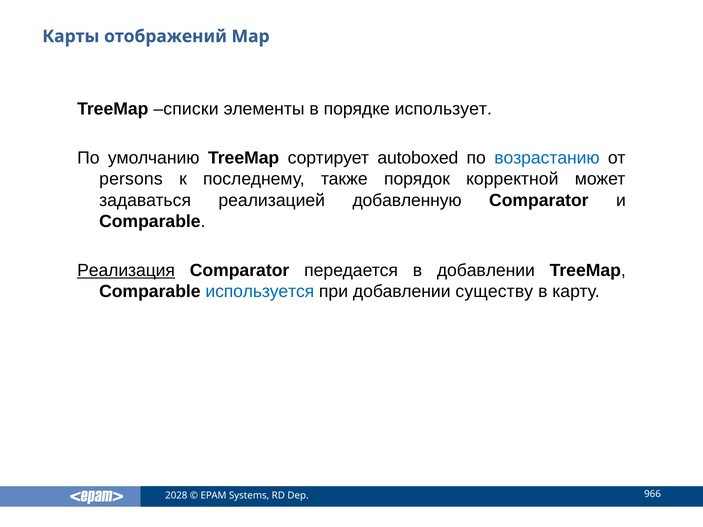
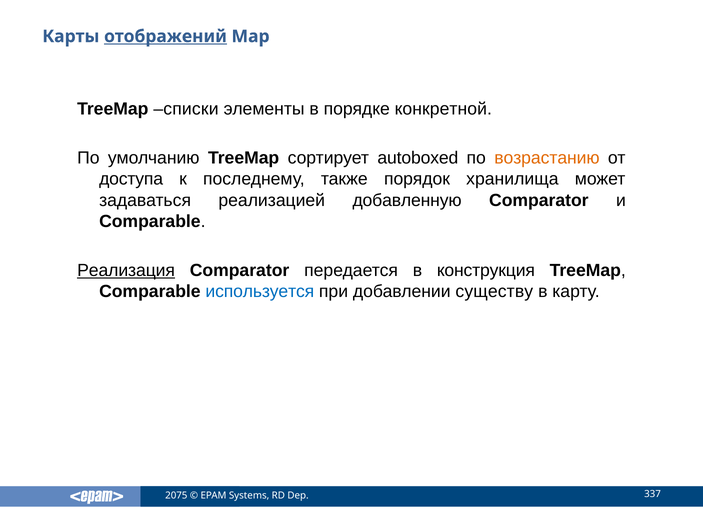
отображений underline: none -> present (166, 36)
использует: использует -> конкретной (443, 109)
возрастанию colour: blue -> orange (547, 158)
persons: persons -> доступа (131, 179)
корректной: корректной -> хранилища (512, 179)
в добавлении: добавлении -> конструкция (486, 271)
2028: 2028 -> 2075 (176, 496)
966: 966 -> 337 (653, 494)
